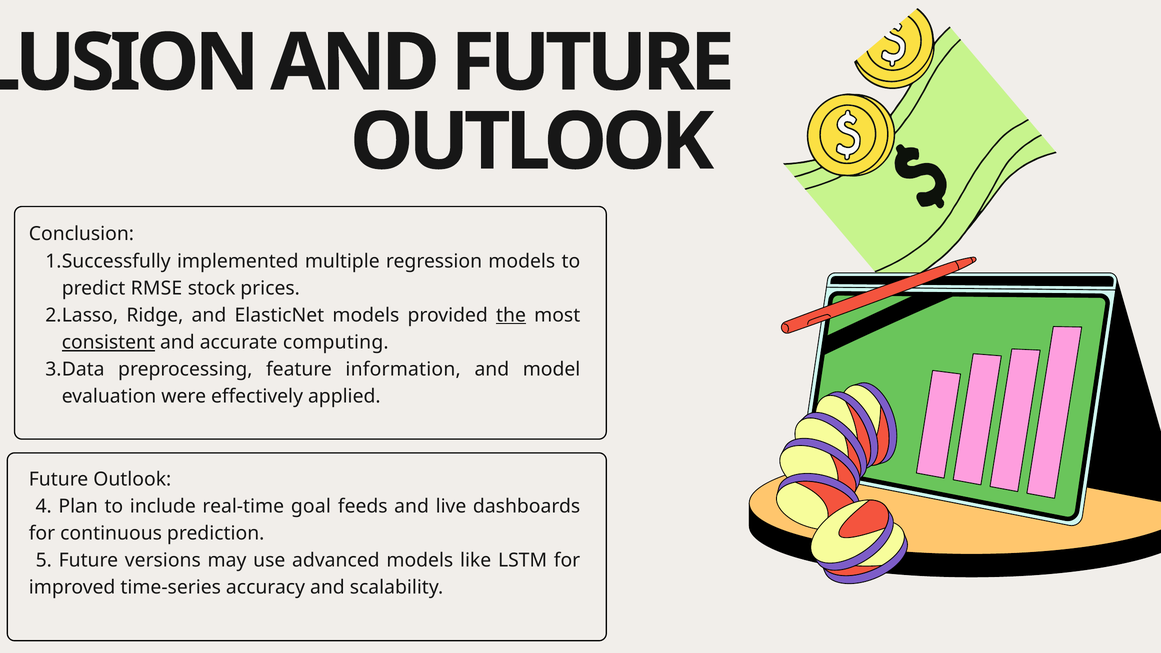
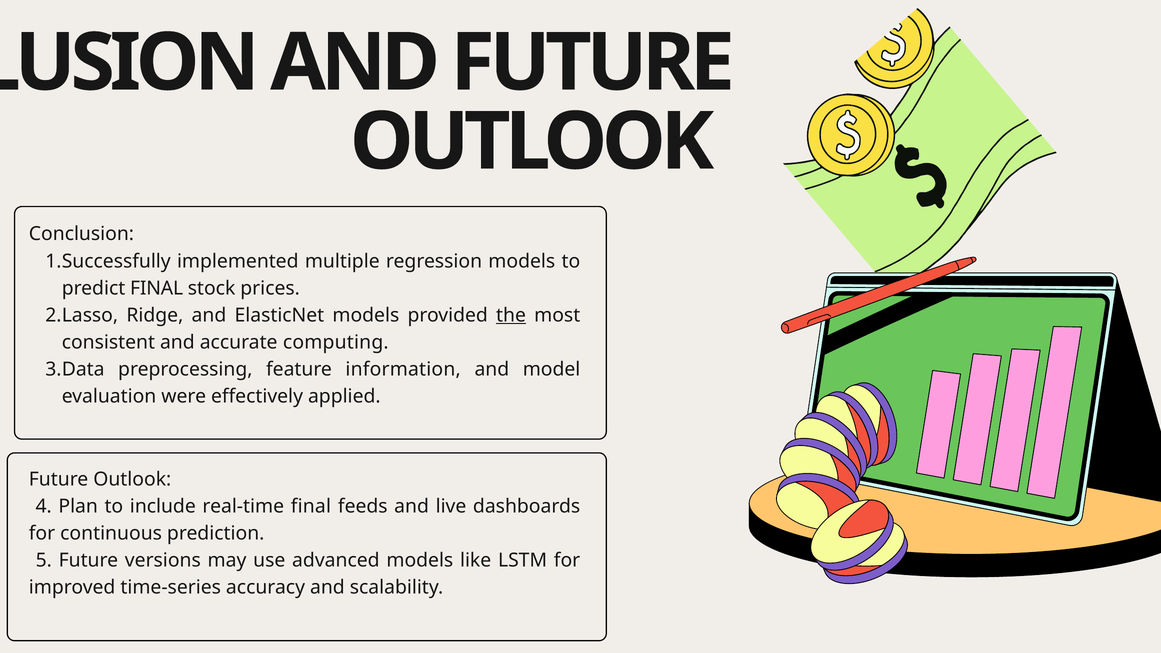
predict RMSE: RMSE -> FINAL (157, 288)
consistent underline: present -> none (108, 342)
real-time goal: goal -> final (311, 506)
